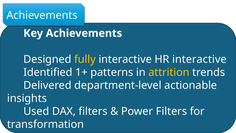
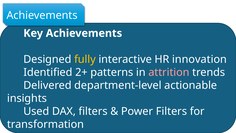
HR interactive: interactive -> innovation (199, 59)
1+: 1+ -> 2+ (81, 72)
attrition colour: yellow -> pink (169, 72)
